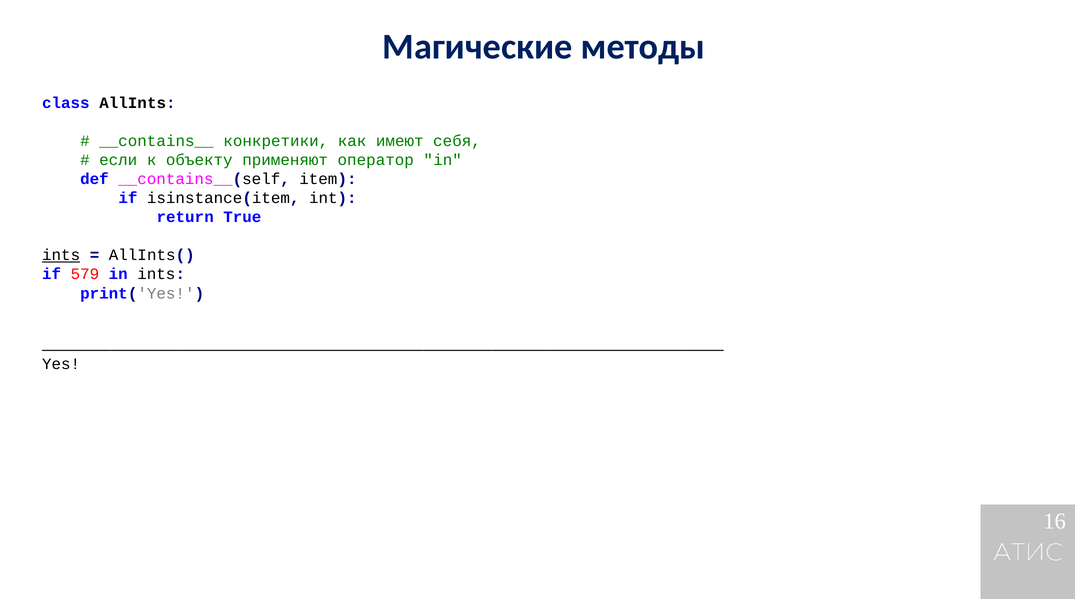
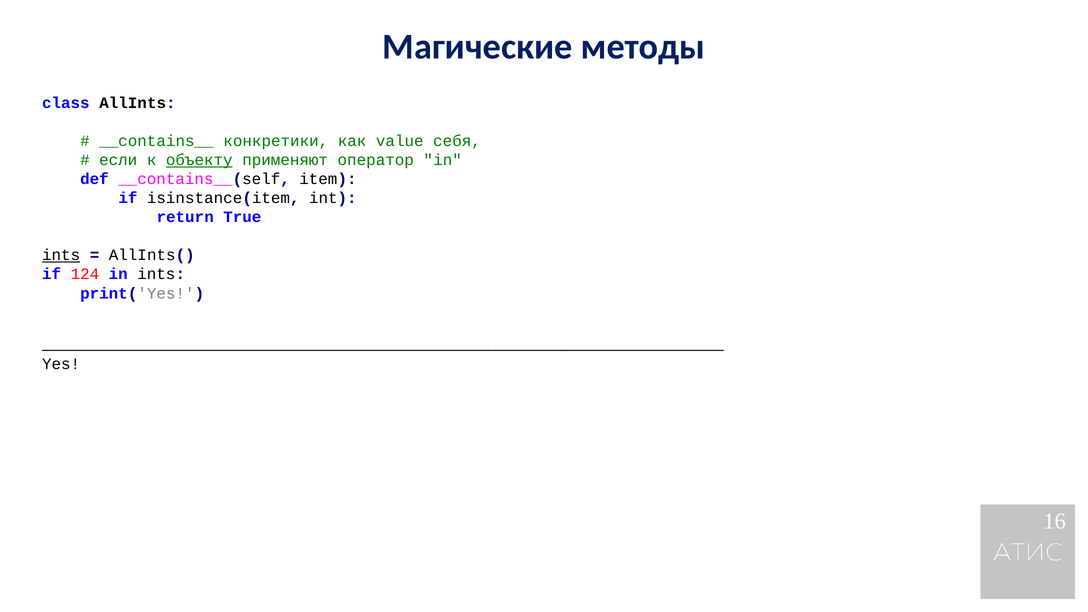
имеют: имеют -> value (400, 141)
объекту underline: none -> present (199, 160)
579: 579 -> 124 (85, 274)
